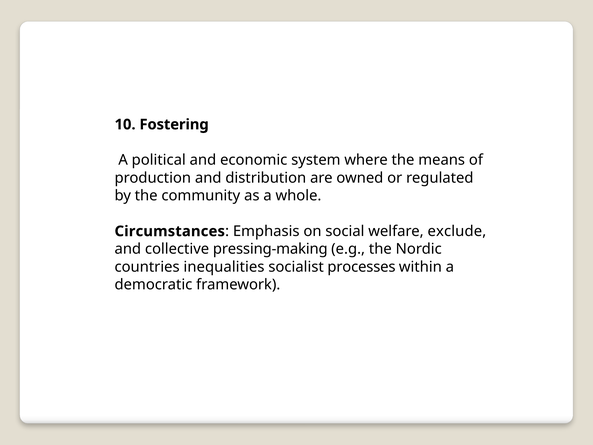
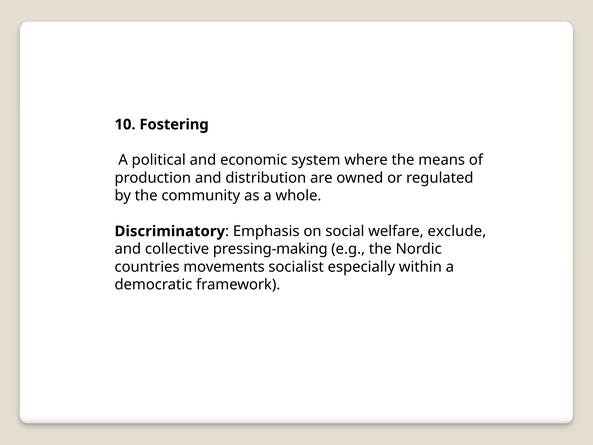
Circumstances: Circumstances -> Discriminatory (170, 231)
inequalities: inequalities -> movements (224, 267)
processes: processes -> especially (361, 267)
